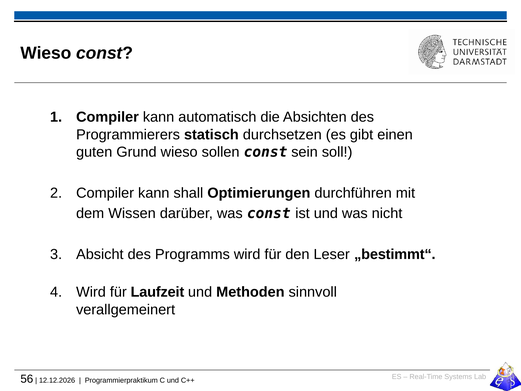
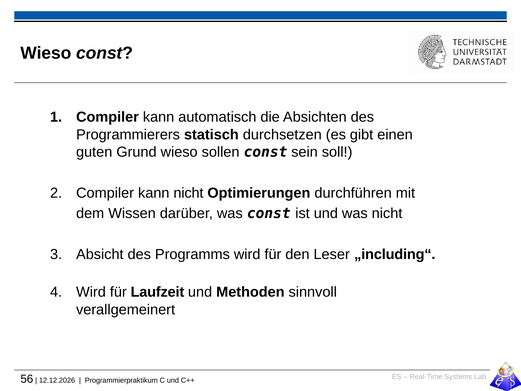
kann shall: shall -> nicht (188, 193)
„bestimmt“: „bestimmt“ -> „including“ (395, 254)
